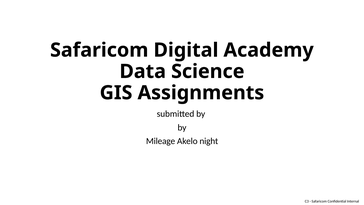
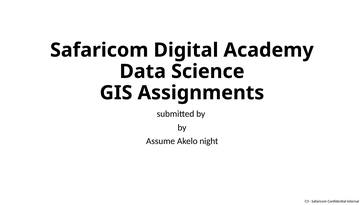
Mileage: Mileage -> Assume (161, 141)
